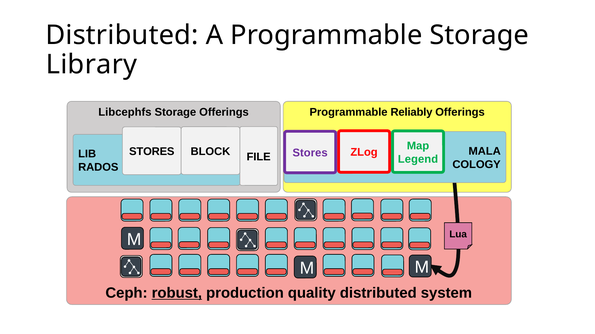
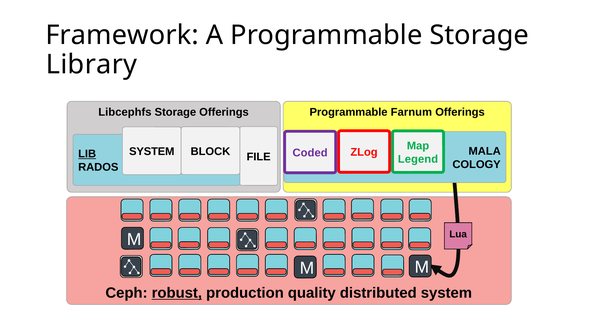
Distributed: Distributed -> Framework (122, 35)
Reliably: Reliably -> Farnum (411, 112)
STORES: STORES -> SYSTEM (152, 152)
Stores: Stores -> Coded (310, 153)
LIB underline: none -> present (87, 154)
